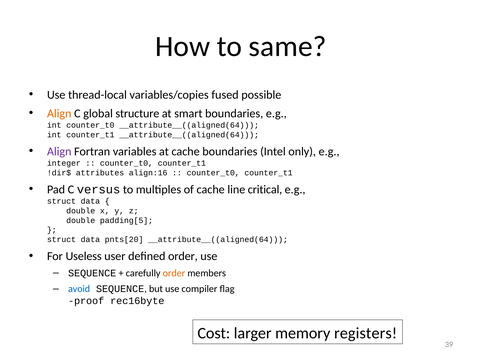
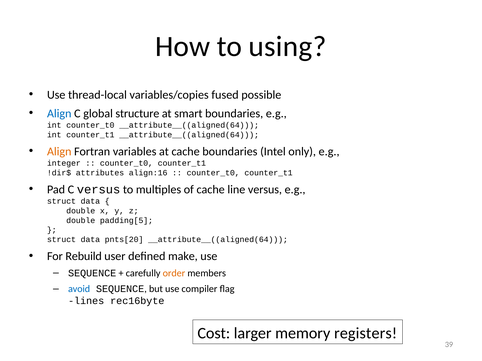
same: same -> using (287, 47)
Align colour: orange -> blue (59, 114)
Align colour: purple -> orange (59, 152)
line critical: critical -> versus (265, 190)
Useless: Useless -> Rebuild (84, 257)
defined order: order -> make (183, 257)
proof: proof -> lines (86, 301)
